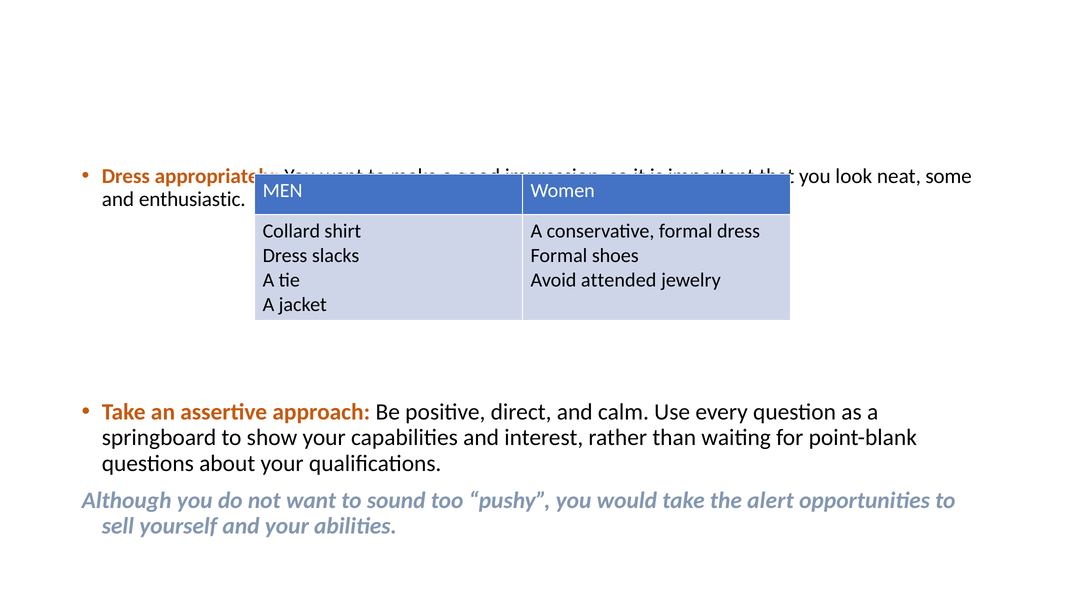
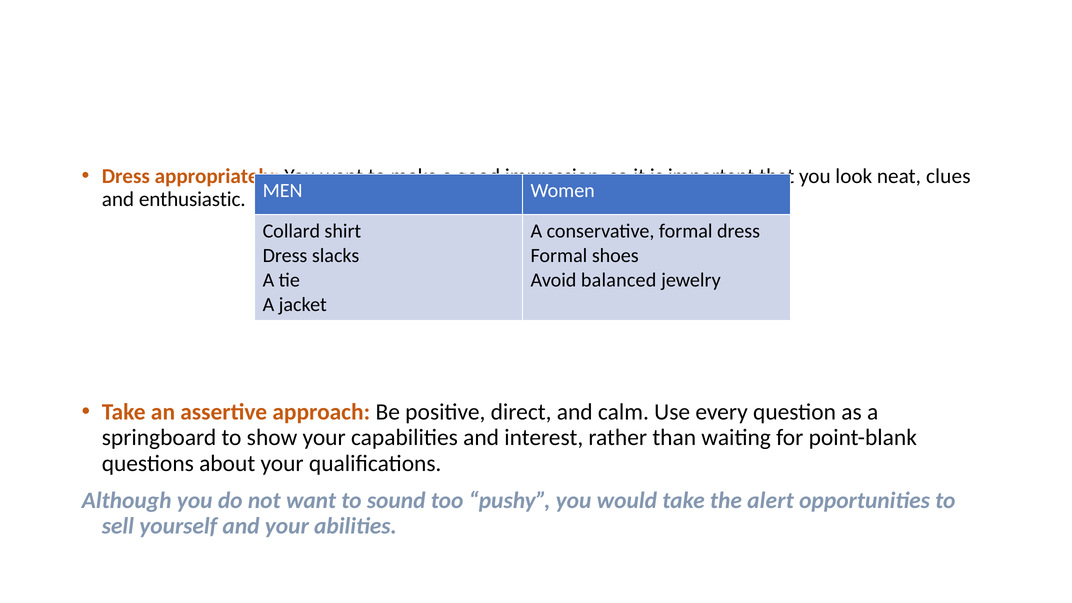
some: some -> clues (948, 176)
attended: attended -> balanced (619, 280)
